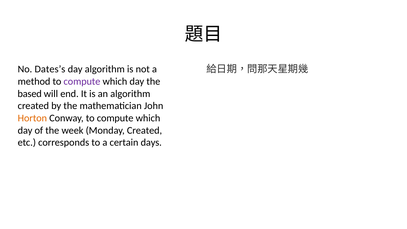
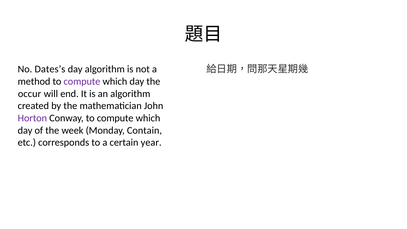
based: based -> occur (30, 94)
Horton colour: orange -> purple (32, 118)
Monday Created: Created -> Contain (144, 130)
days: days -> year (151, 143)
